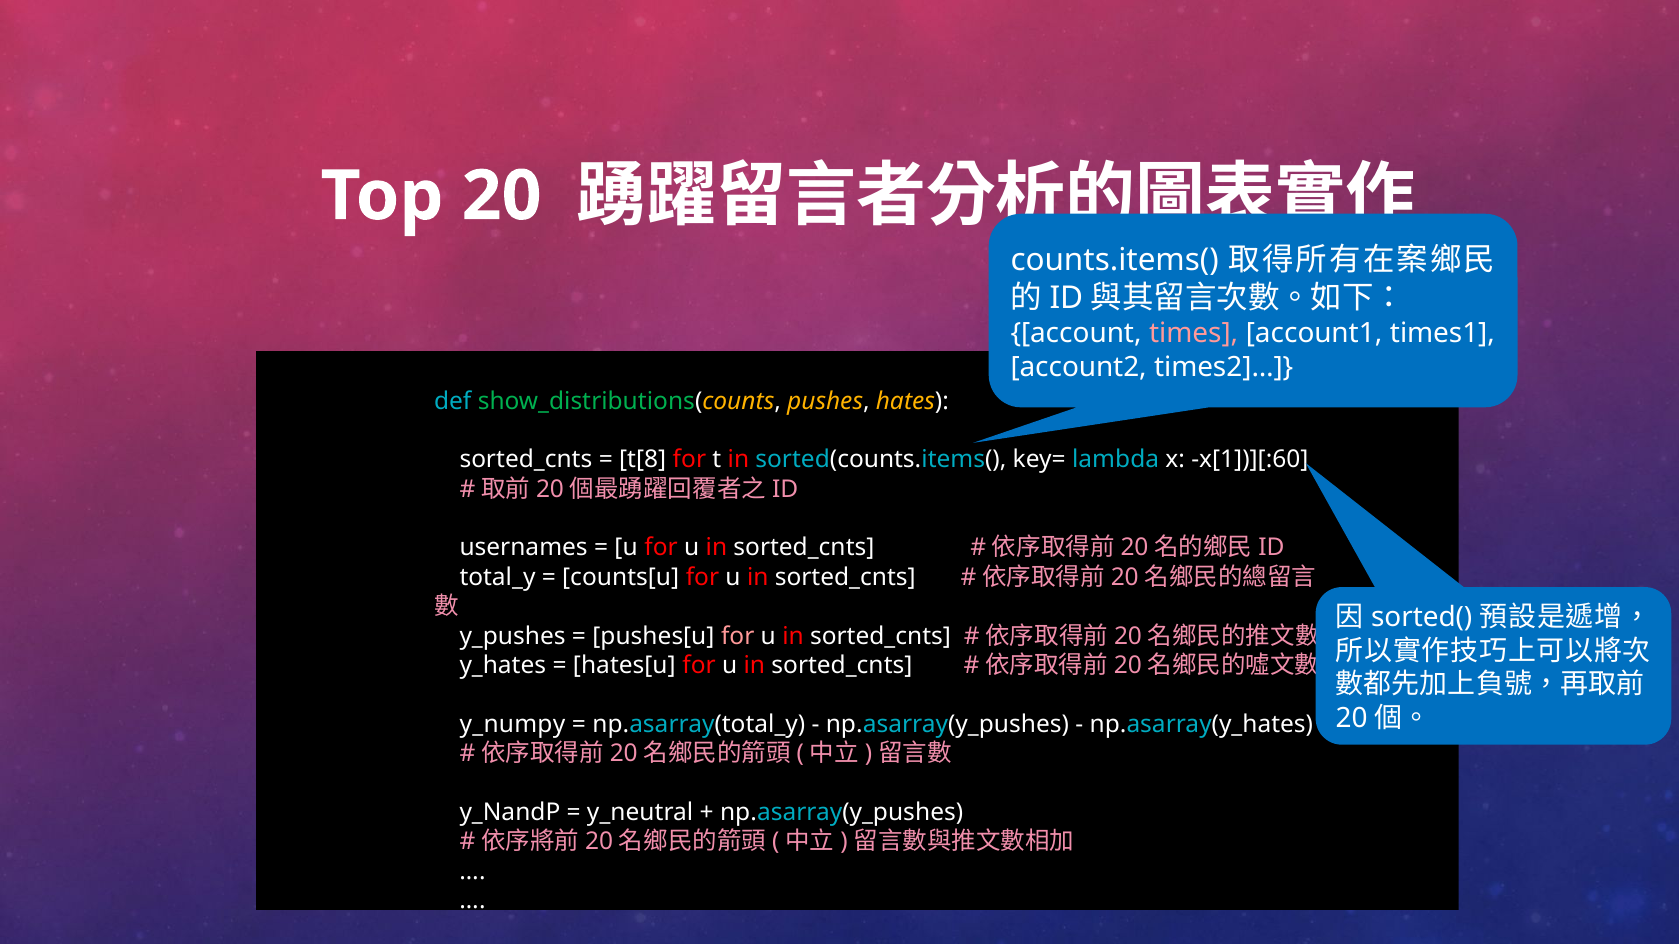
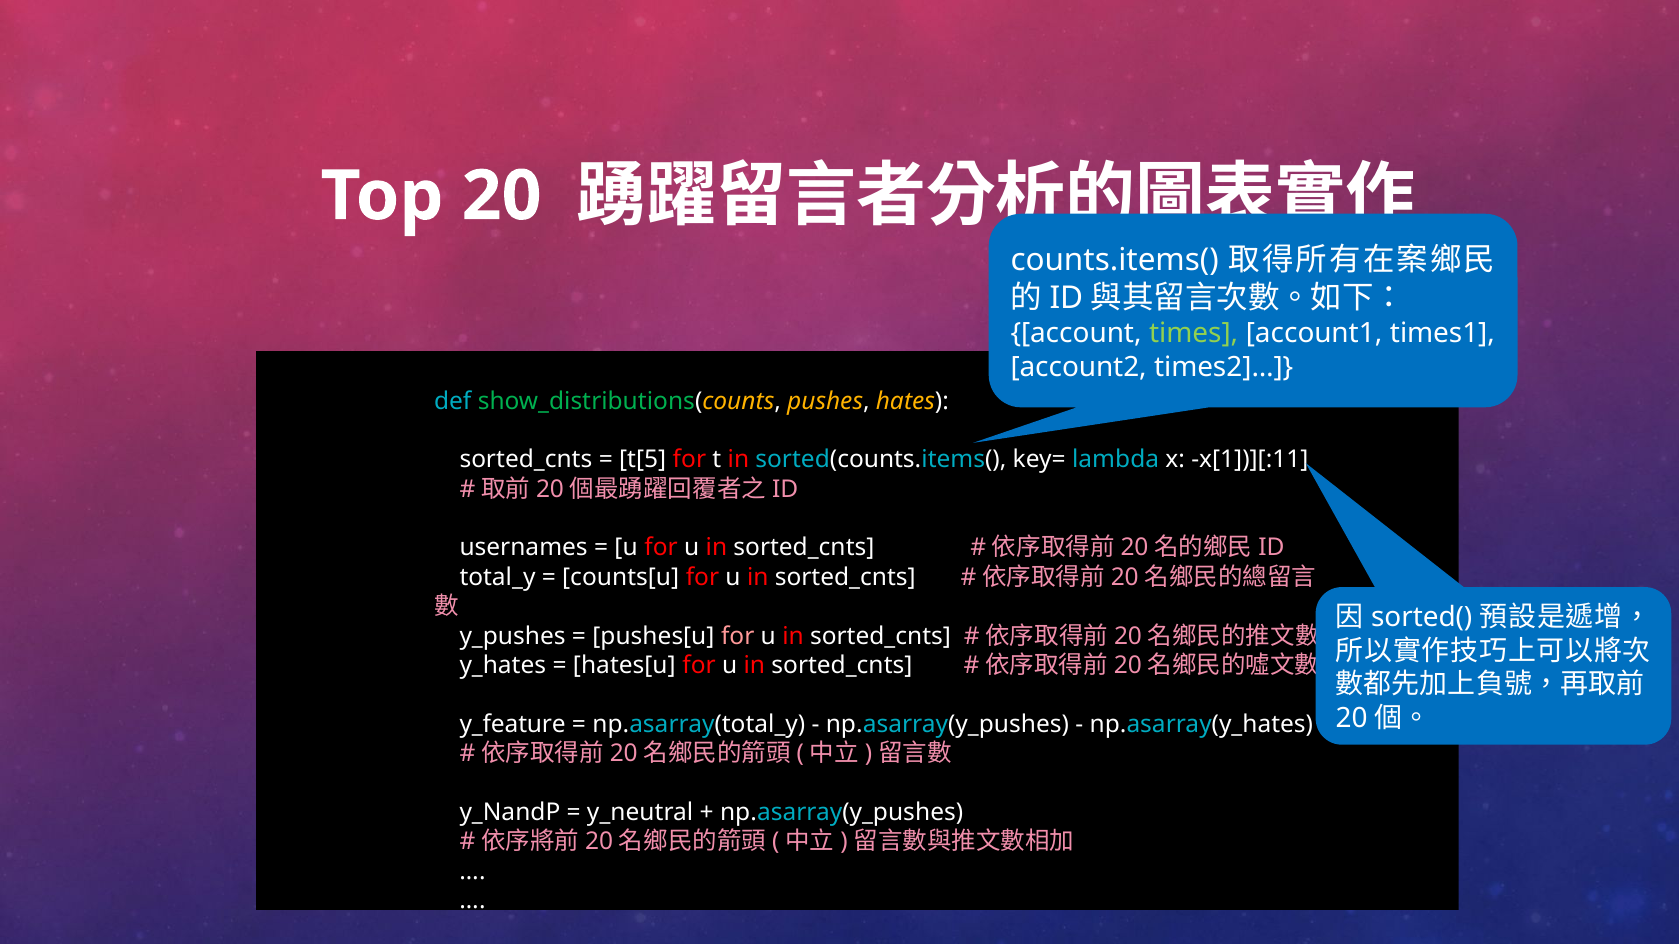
times colour: pink -> light green (1194, 334)
t[8: t[8 -> t[5 (643, 460)
x[1])][:60: x[1])][:60 -> x[1])][:11 (1250, 460)
y_numpy: y_numpy -> y_feature (513, 725)
